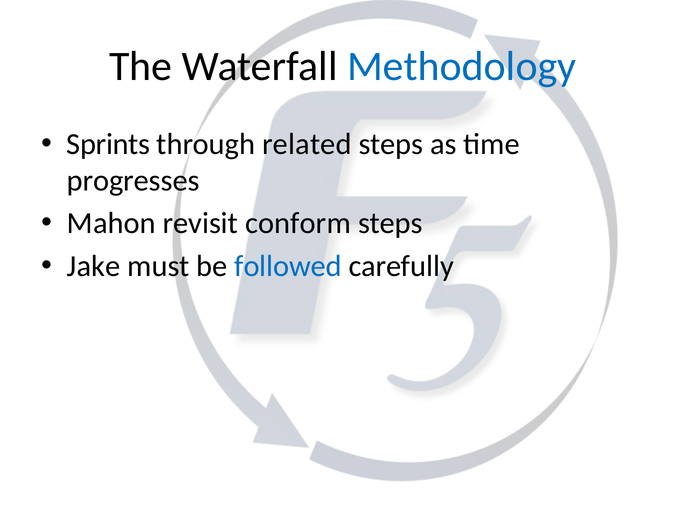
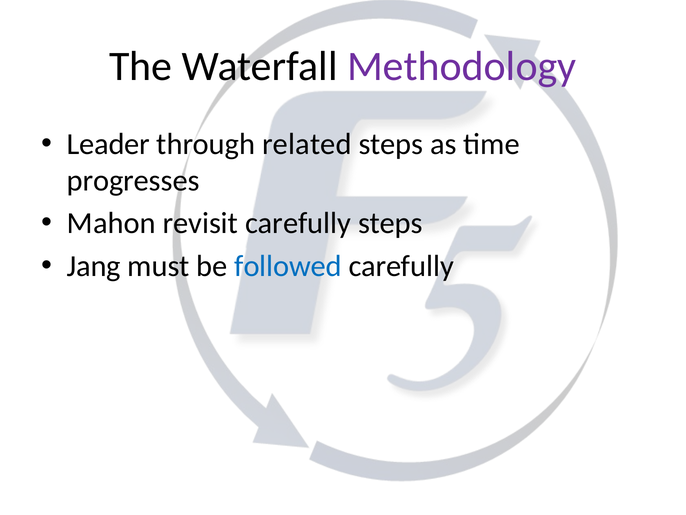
Methodology colour: blue -> purple (462, 66)
Sprints: Sprints -> Leader (108, 144)
revisit conform: conform -> carefully (298, 223)
Jake: Jake -> Jang (94, 266)
